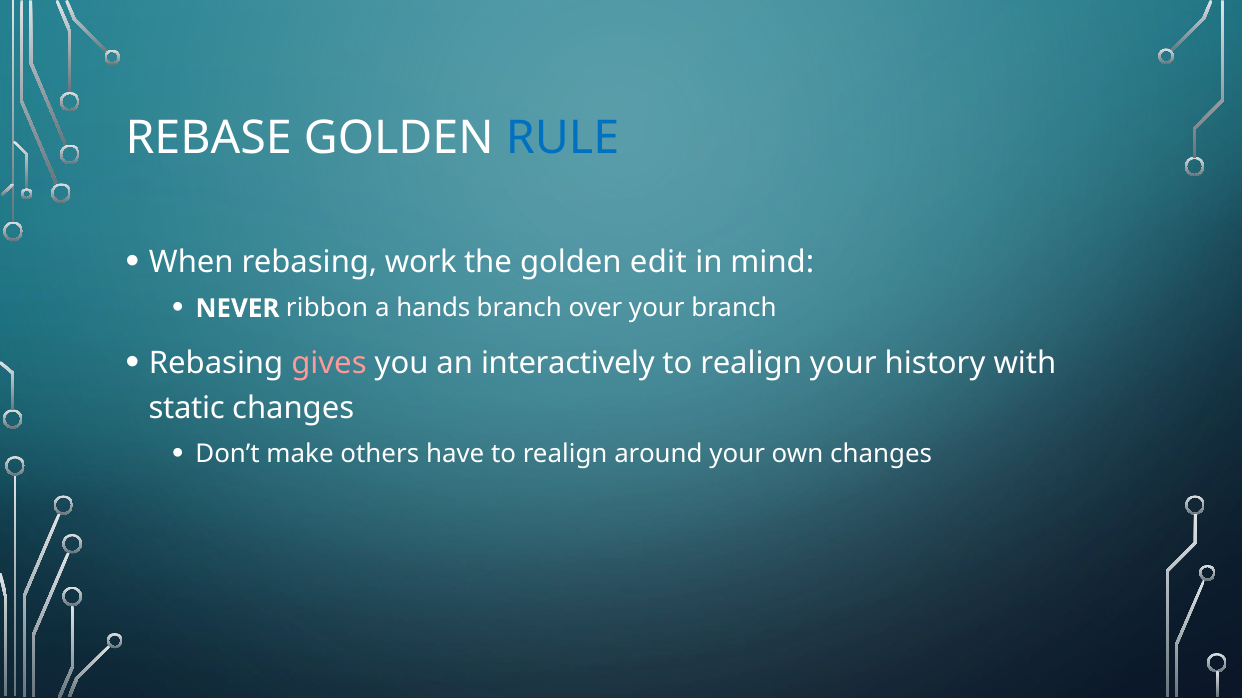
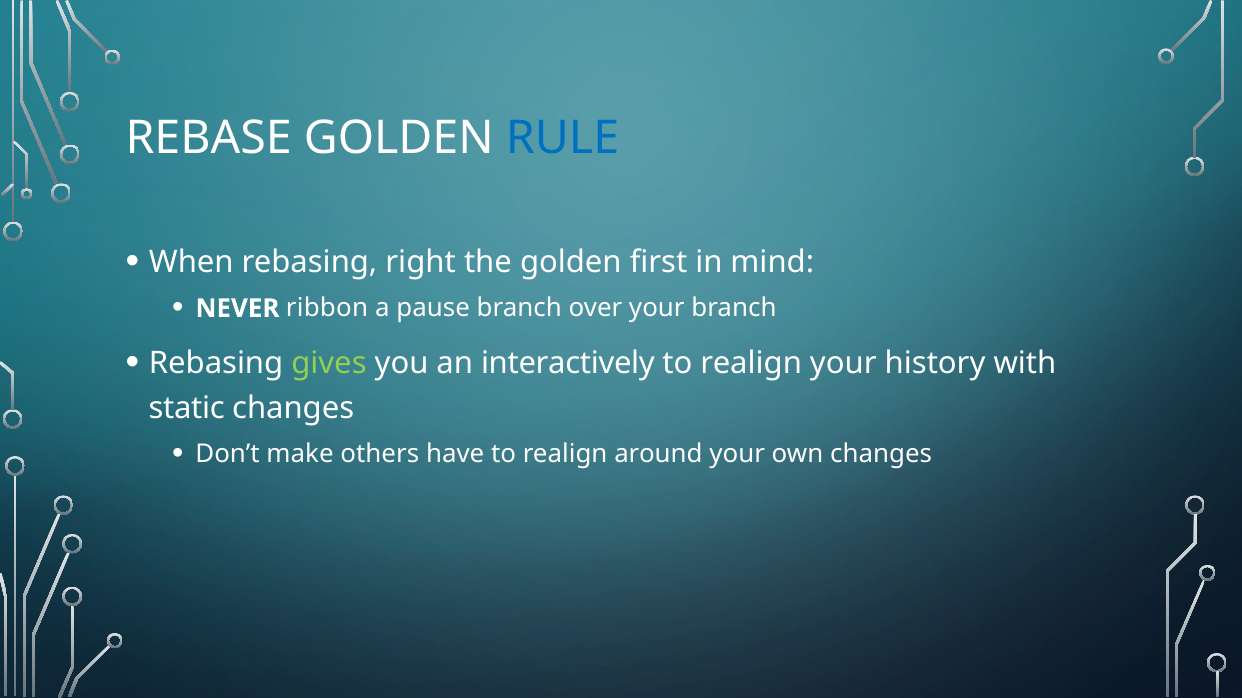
work: work -> right (421, 262)
edit: edit -> first (659, 262)
hands: hands -> pause (433, 309)
gives colour: pink -> light green (329, 363)
